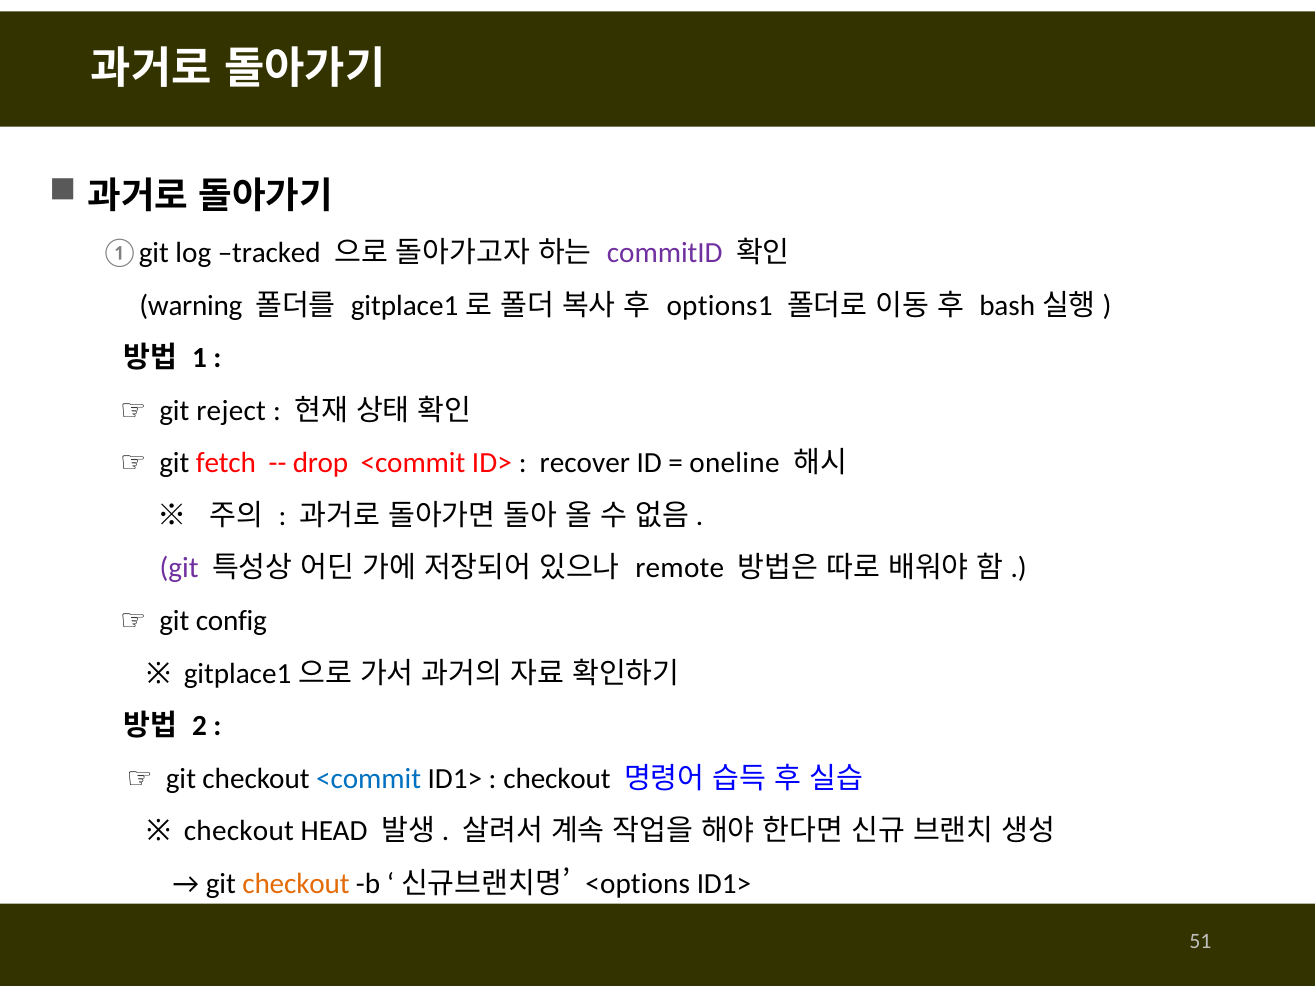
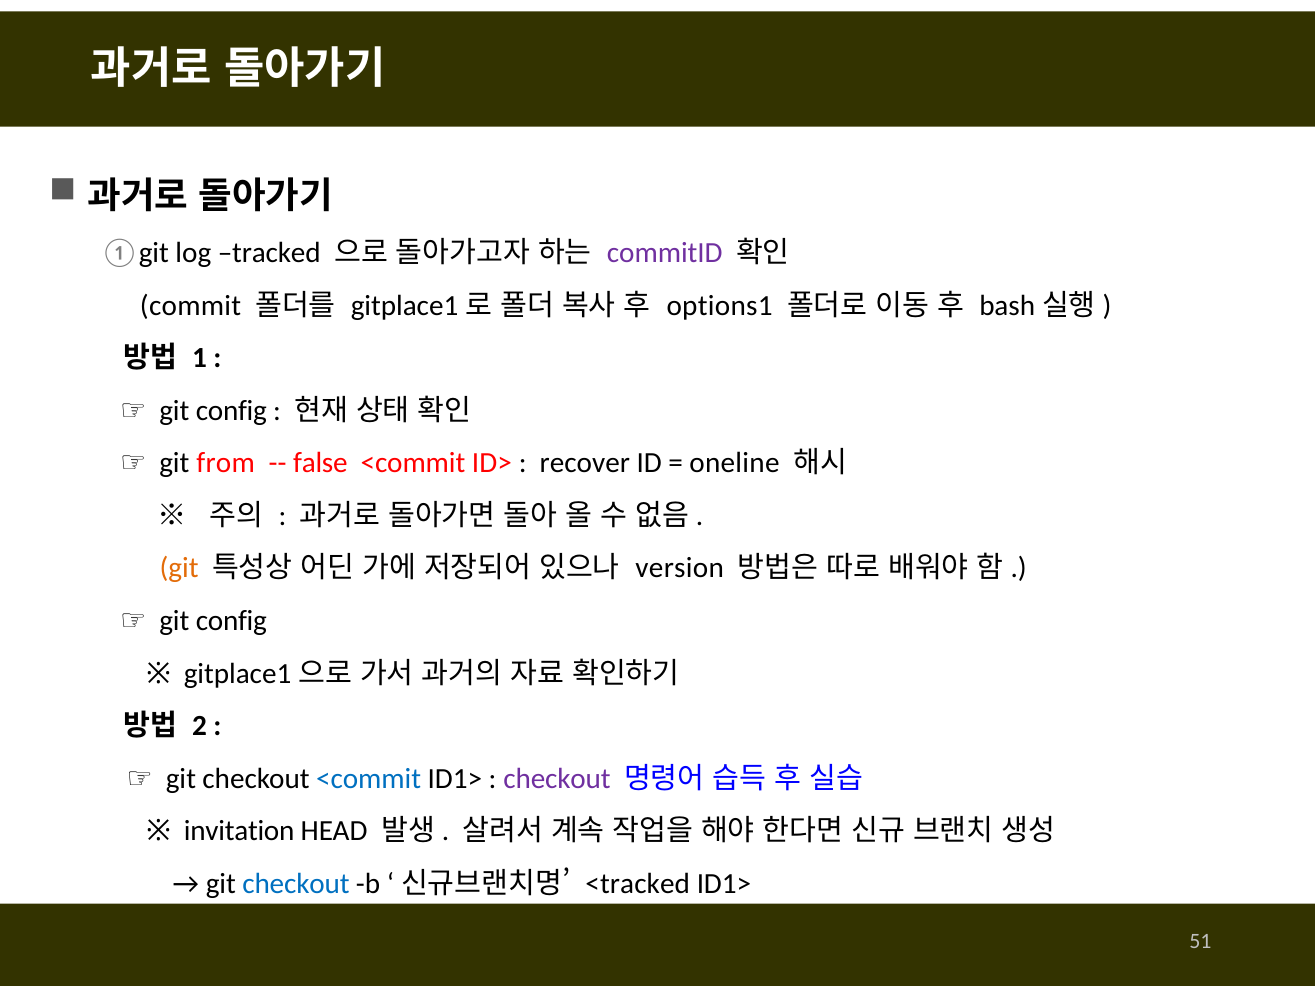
warning: warning -> commit (191, 306)
reject: reject -> config (231, 411)
fetch: fetch -> from (226, 463)
drop: drop -> false (320, 463)
git colour: purple -> orange (179, 568)
remote: remote -> version (680, 568)
checkout colour: black -> purple (557, 779)
checkout: checkout -> invitation (239, 831)
checkout colour: orange -> blue (296, 884)
<options: <options -> <tracked (638, 884)
